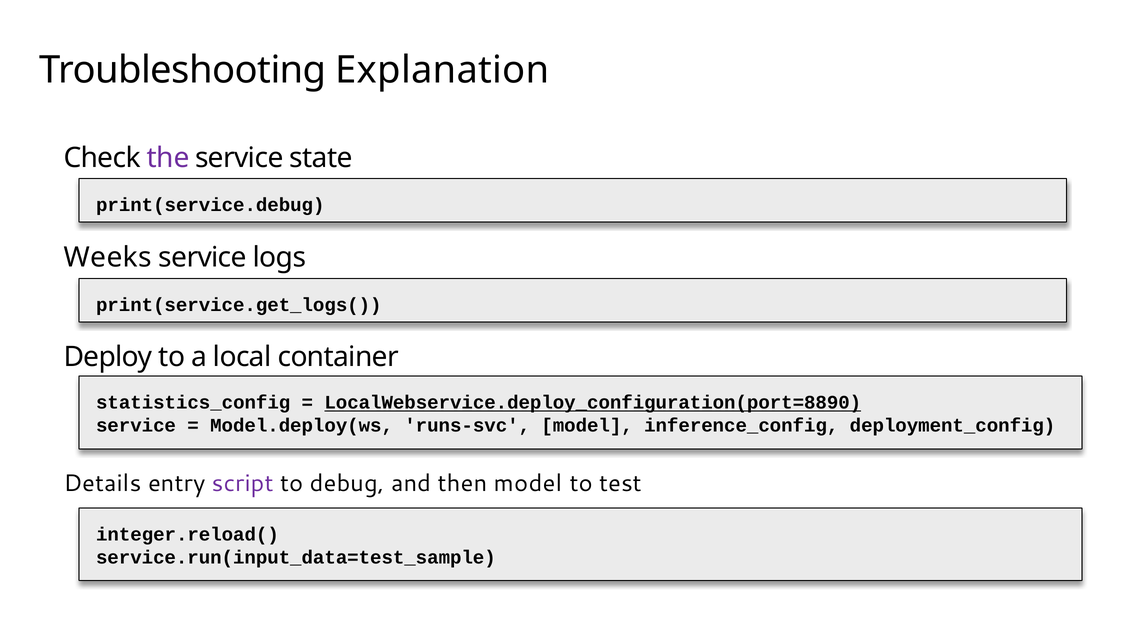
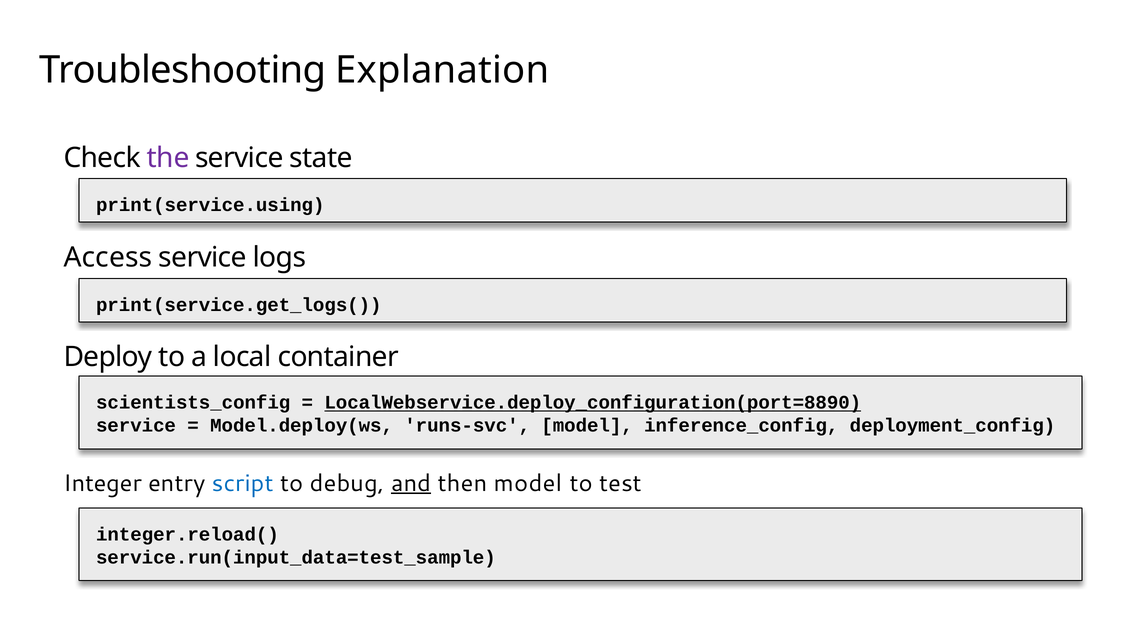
print(service.debug: print(service.debug -> print(service.using (210, 205)
Weeks: Weeks -> Access (108, 258)
statistics_config: statistics_config -> scientists_config (193, 403)
Details: Details -> Integer (103, 484)
script colour: purple -> blue (243, 484)
and underline: none -> present (411, 484)
